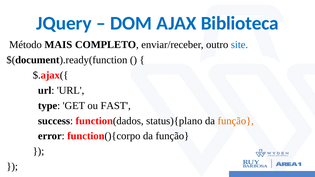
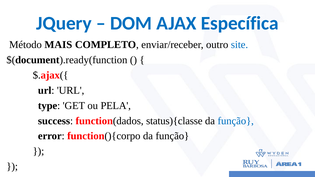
Biblioteca: Biblioteca -> Específica (240, 23)
FAST: FAST -> PELA (116, 106)
status){plano: status){plano -> status){classe (174, 121)
função colour: orange -> blue (236, 121)
